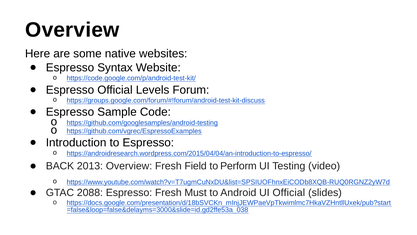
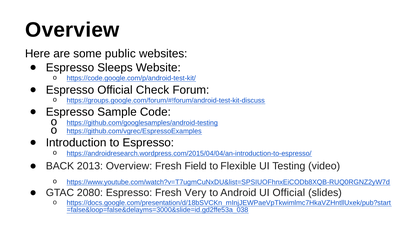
native: native -> public (120, 54)
Syntax: Syntax -> Sleeps (115, 67)
Levels: Levels -> Check (153, 90)
Perform: Perform -> Flexible (238, 166)
2088: 2088 -> 2080 (90, 192)
Must: Must -> Very (196, 192)
